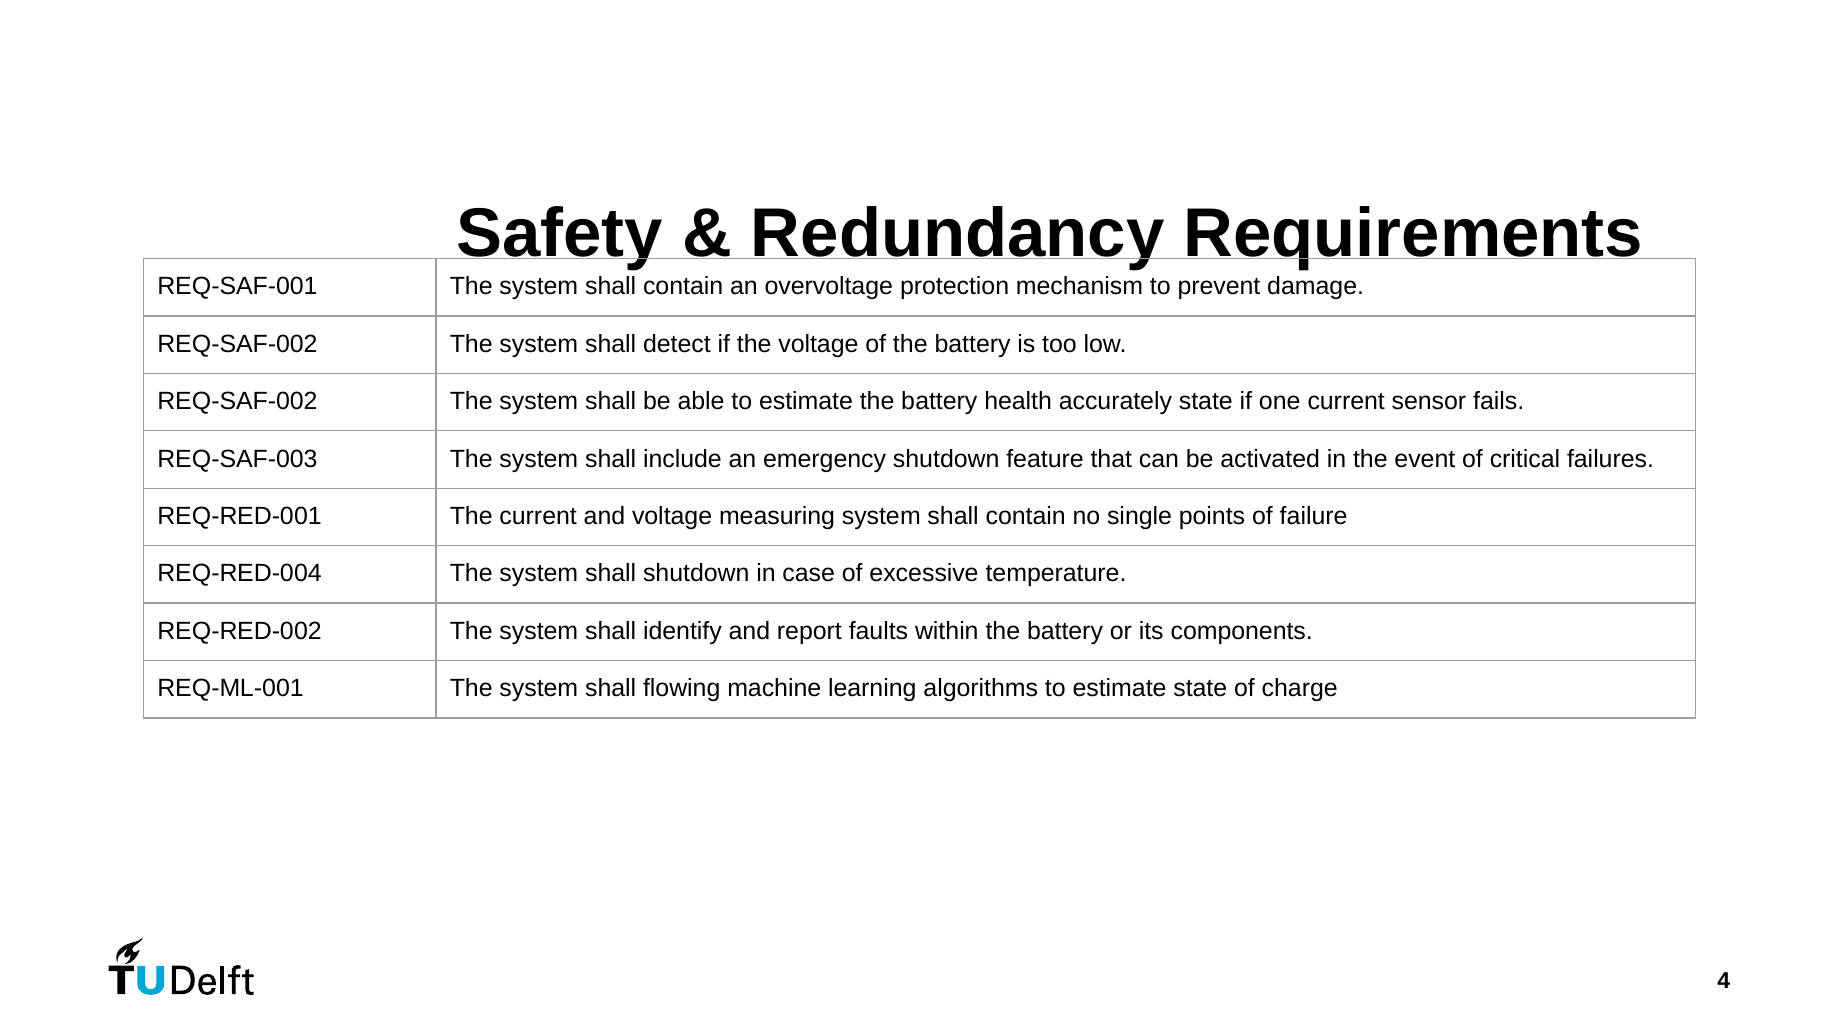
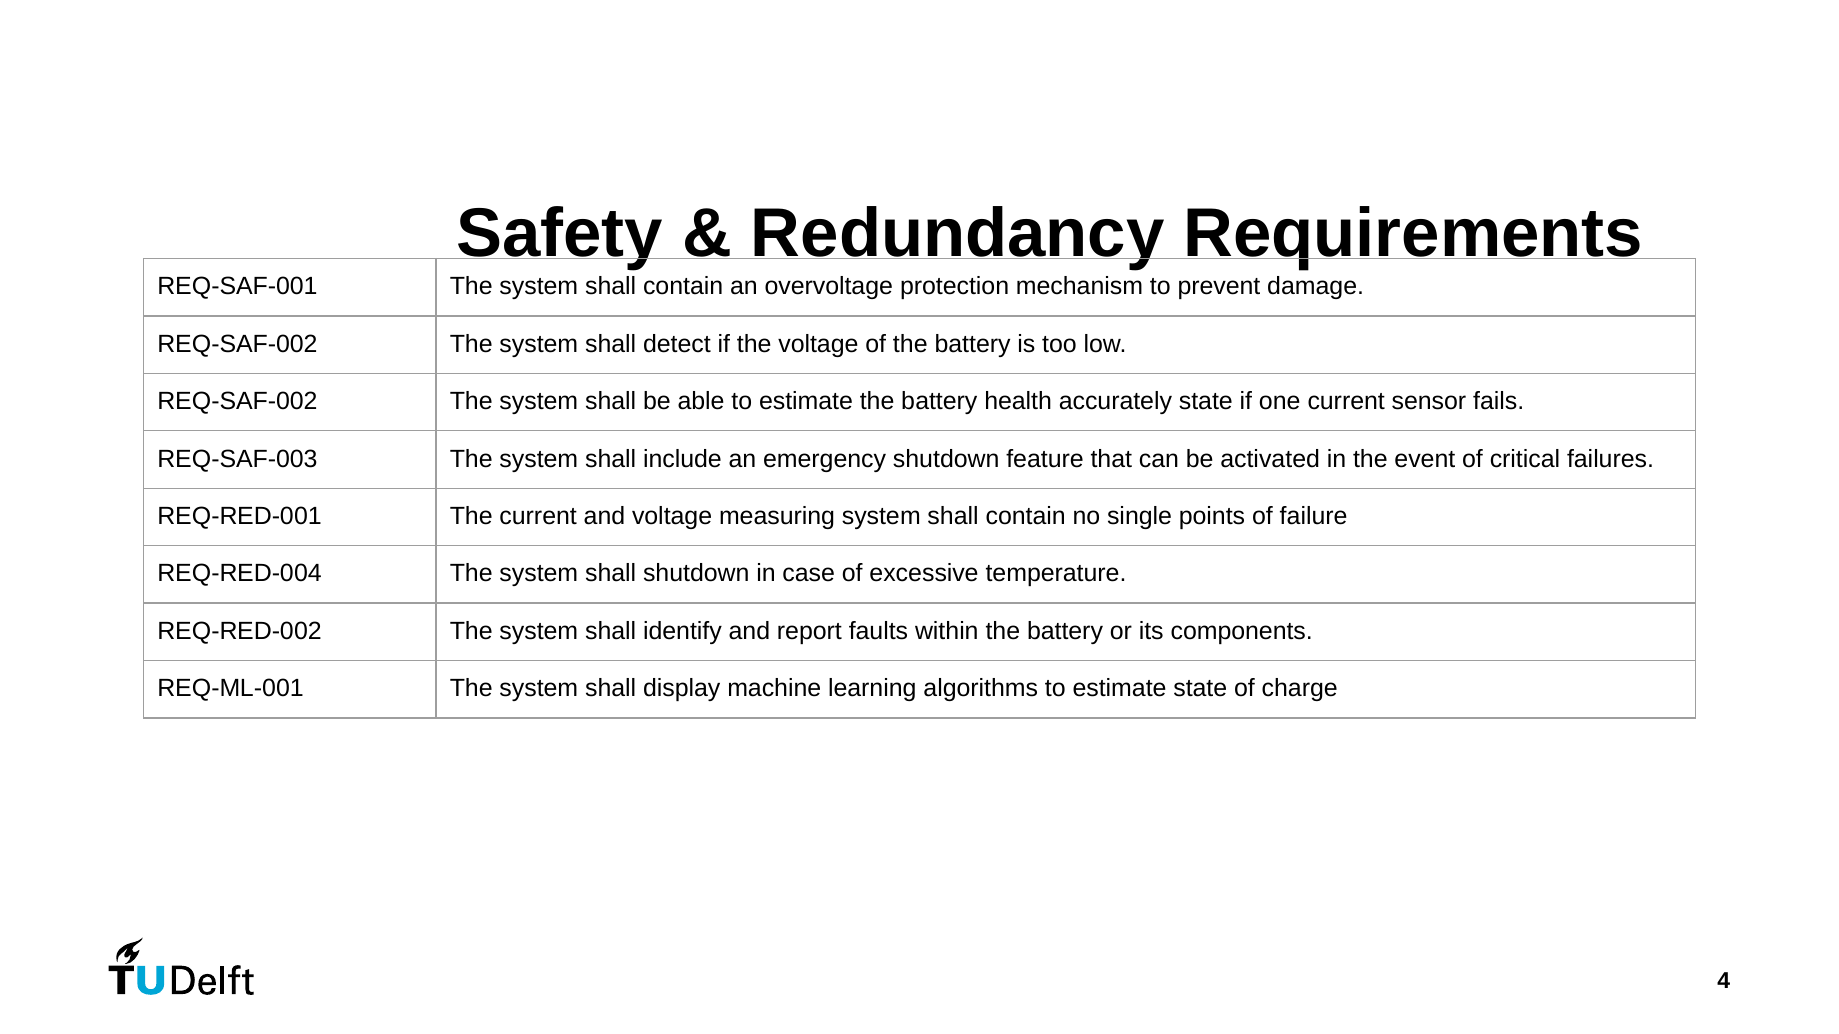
flowing: flowing -> display (682, 689)
